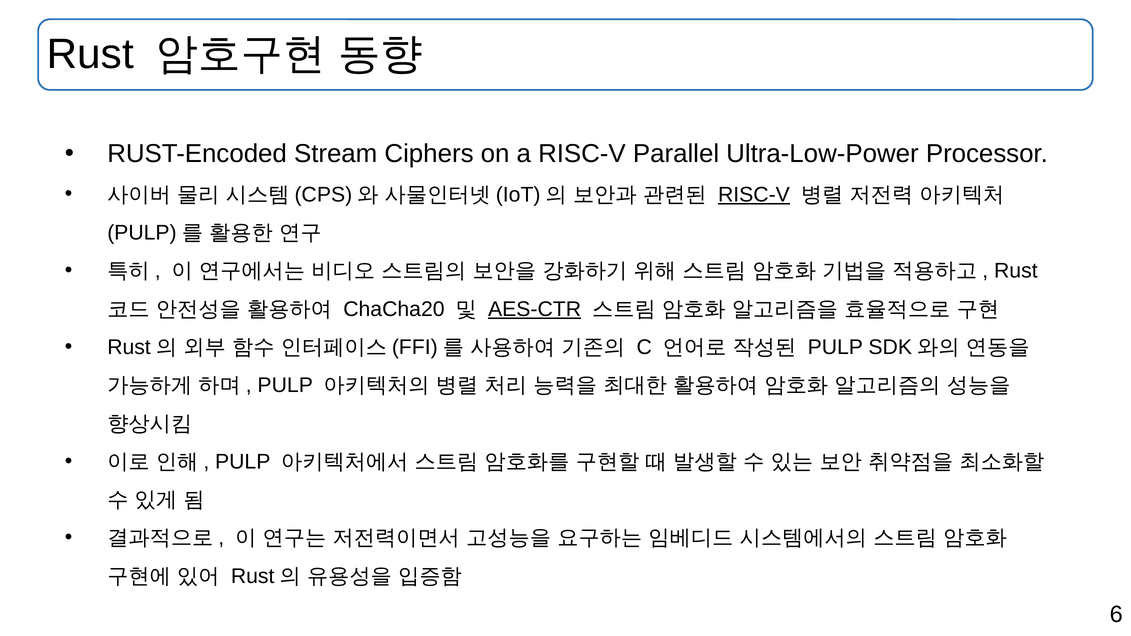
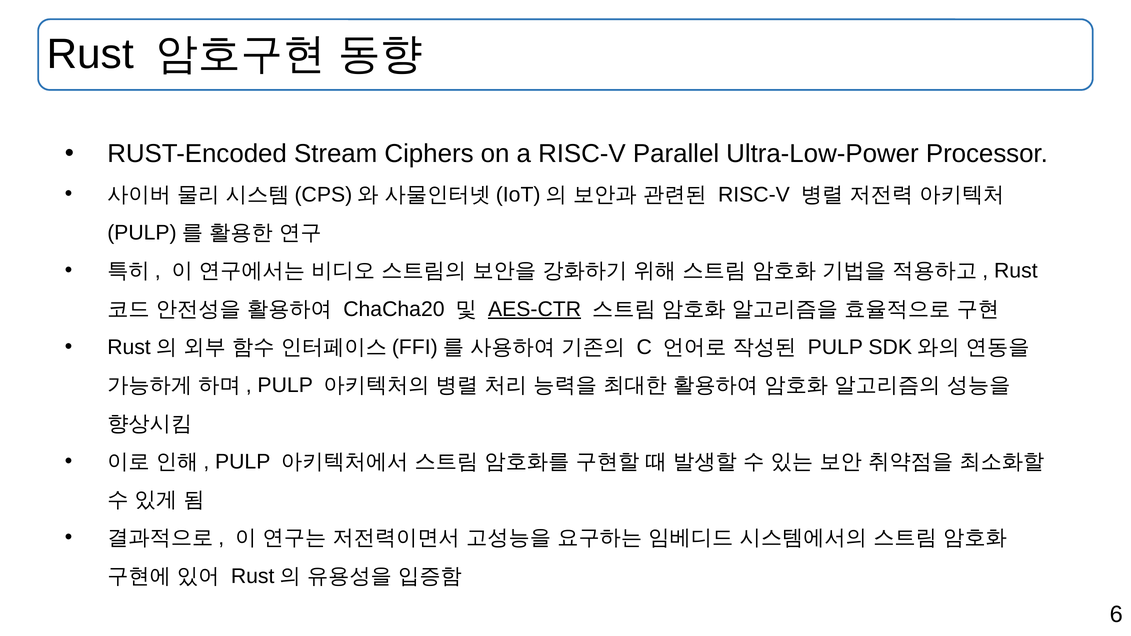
RISC-V underline: present -> none (754, 195)
